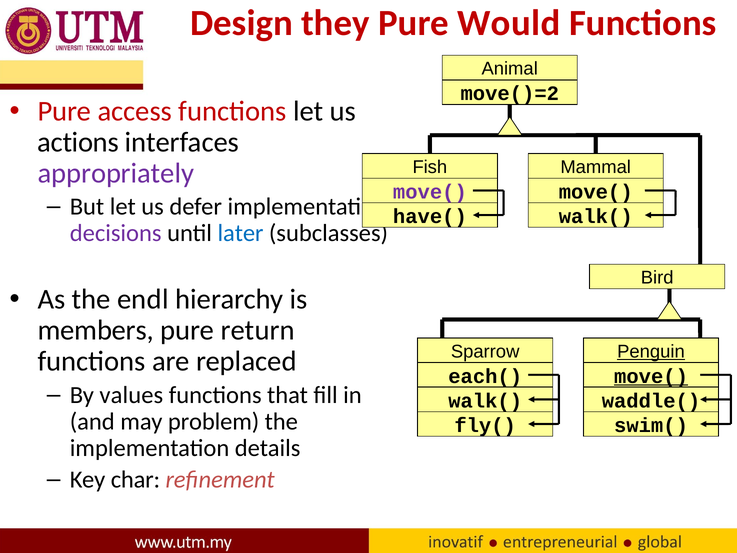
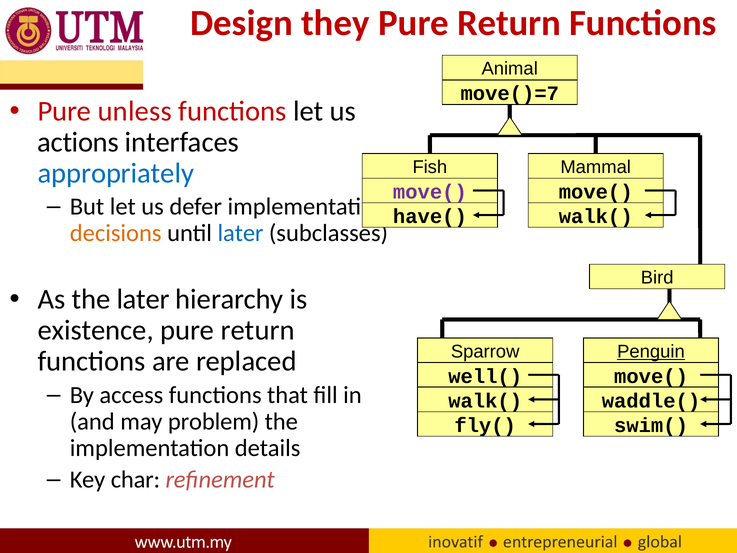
Would: Would -> Return (509, 23)
move()=2: move()=2 -> move()=7 (510, 94)
access: access -> unless (135, 111)
appropriately colour: purple -> blue (116, 173)
decisions colour: purple -> orange (116, 233)
the endl: endl -> later (143, 299)
members: members -> existence (96, 330)
each(: each( -> well( (485, 376)
move( underline: present -> none (651, 376)
values: values -> access (131, 395)
